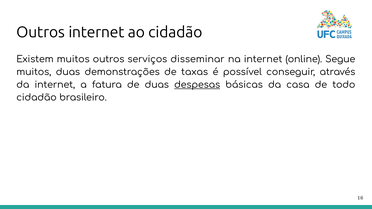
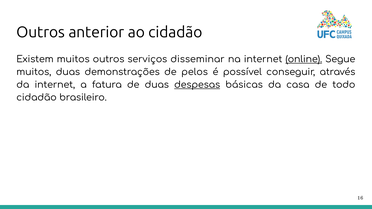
Outros internet: internet -> anterior (96, 32)
online underline: none -> present (304, 59)
taxas: taxas -> pelos (195, 72)
